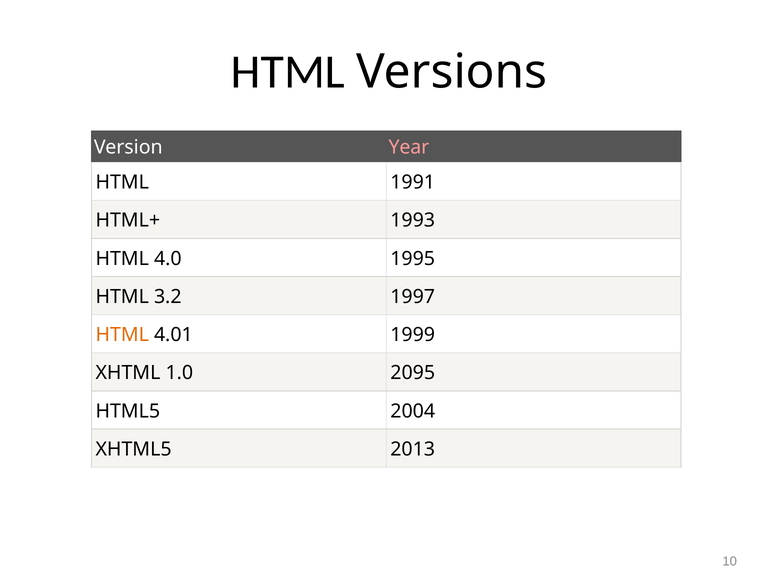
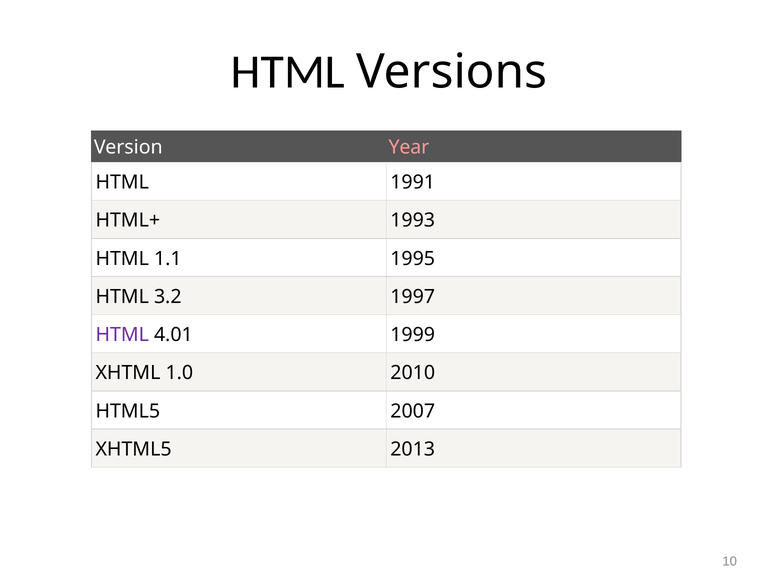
4.0: 4.0 -> 1.1 (168, 259)
HTML colour: orange -> purple (122, 335)
2095: 2095 -> 2010 (413, 373)
2004: 2004 -> 2007 (413, 411)
